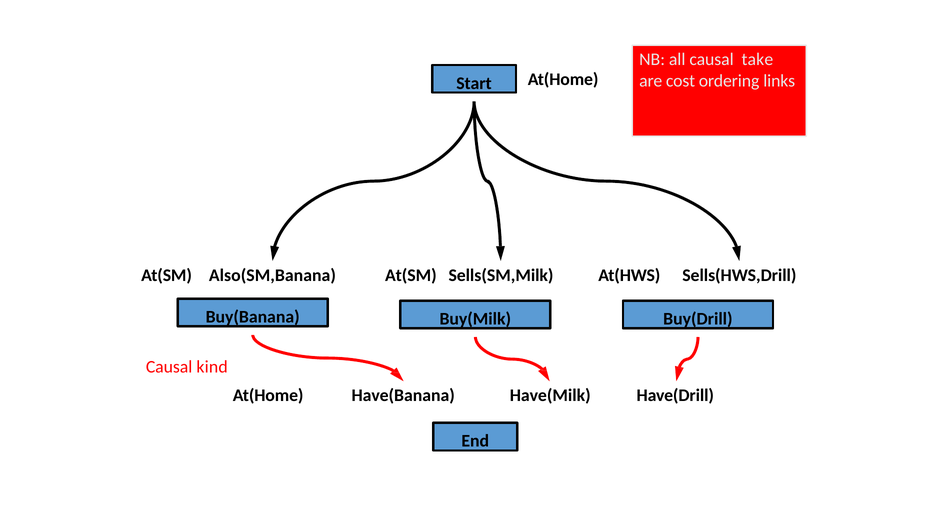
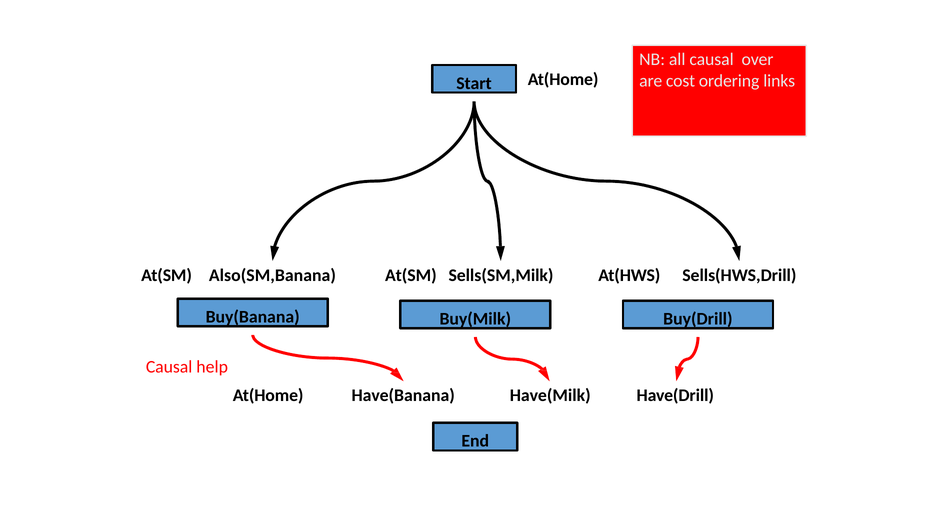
take: take -> over (758, 60)
kind: kind -> help (212, 367)
